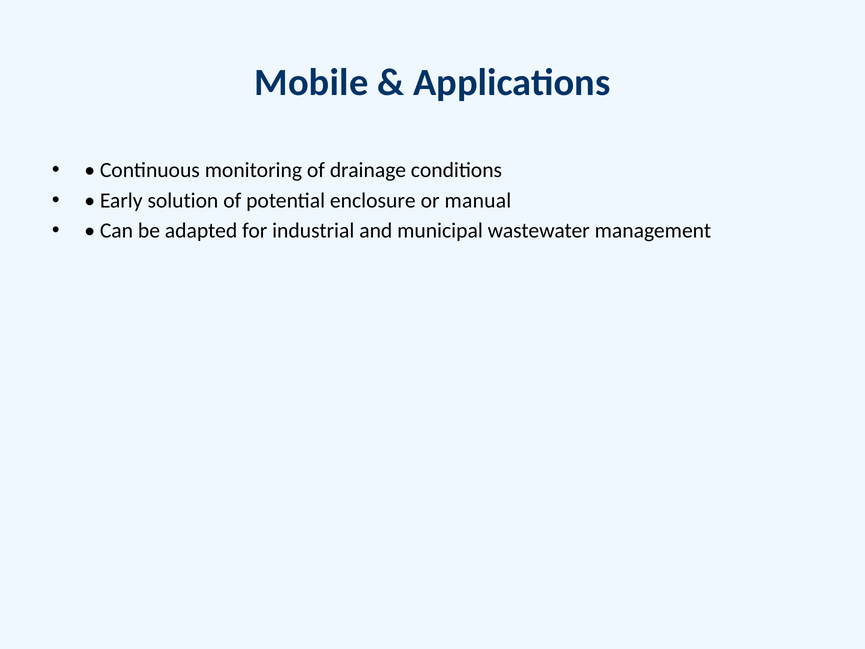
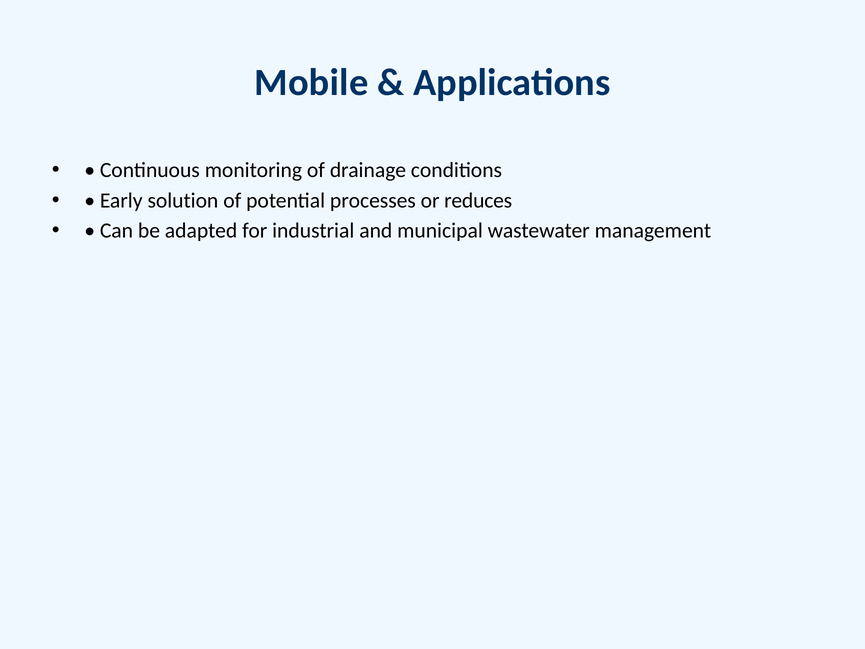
enclosure: enclosure -> processes (373, 200)
manual: manual -> reduces (478, 200)
